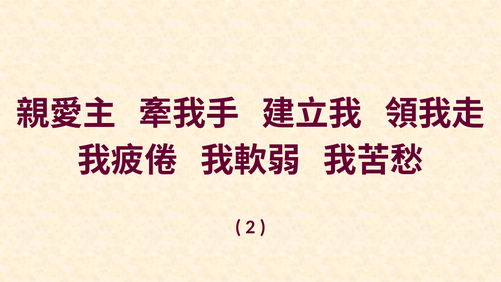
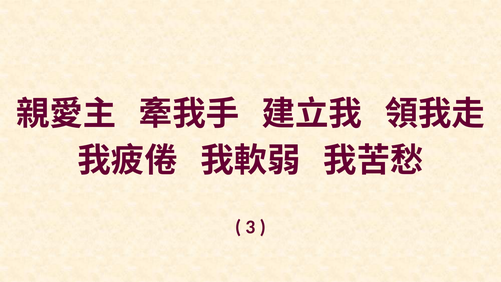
2: 2 -> 3 (250, 227)
